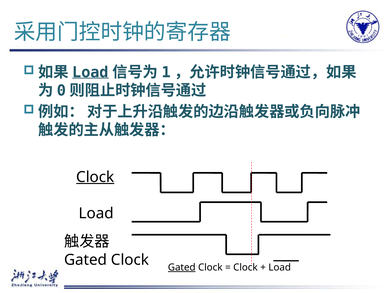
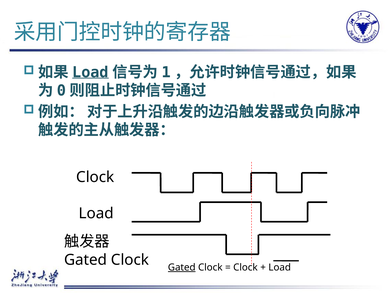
Clock underline: present -> none (95, 177)
